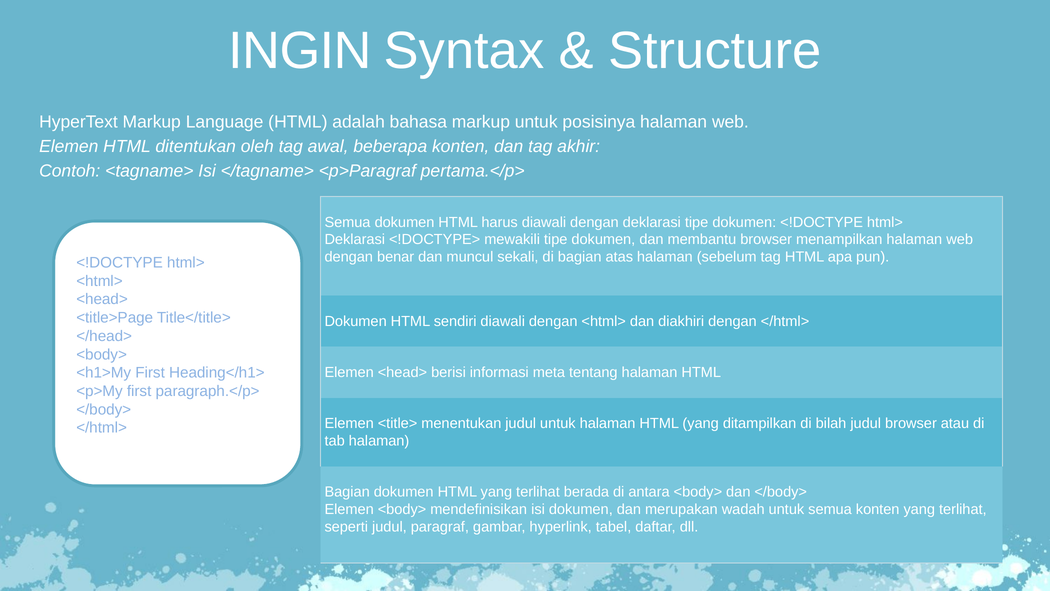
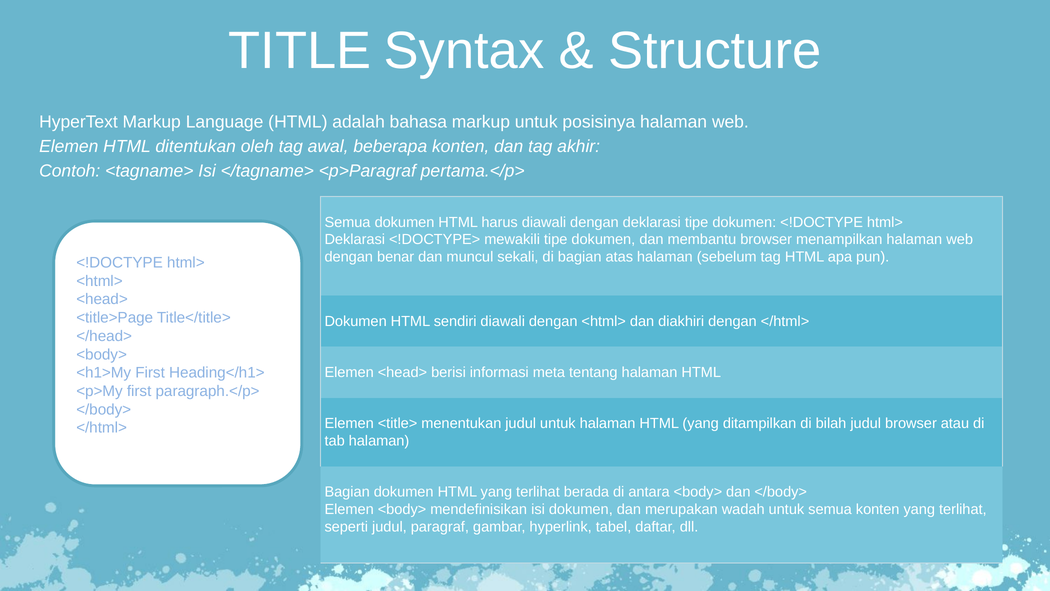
INGIN: INGIN -> TITLE (300, 51)
